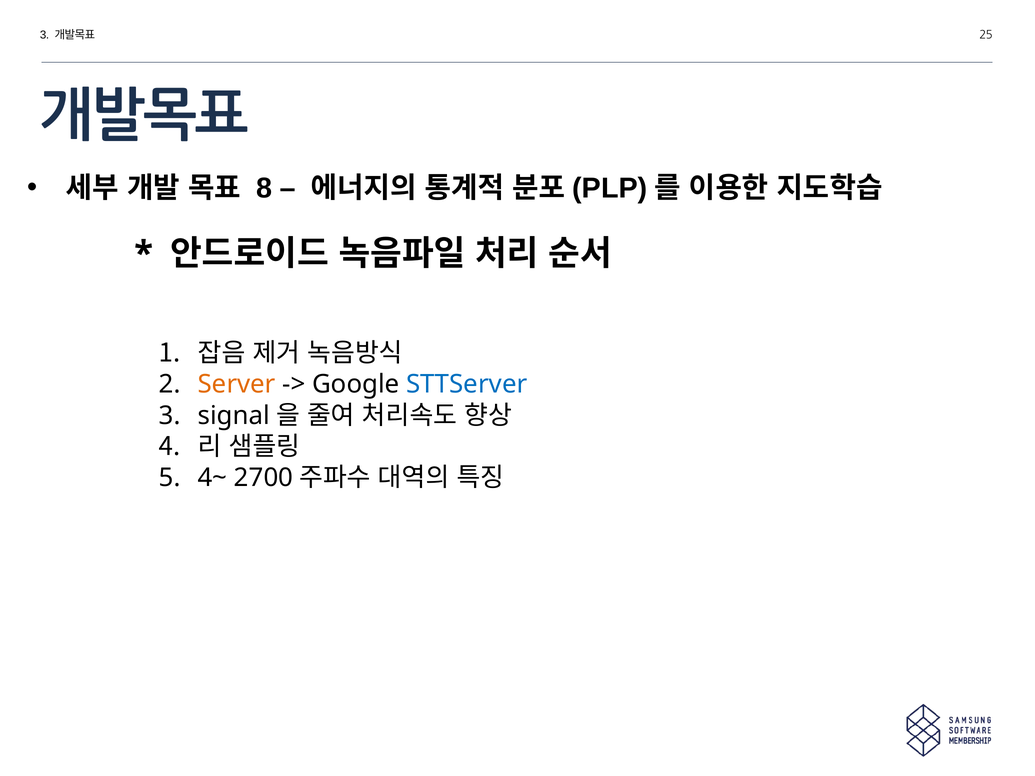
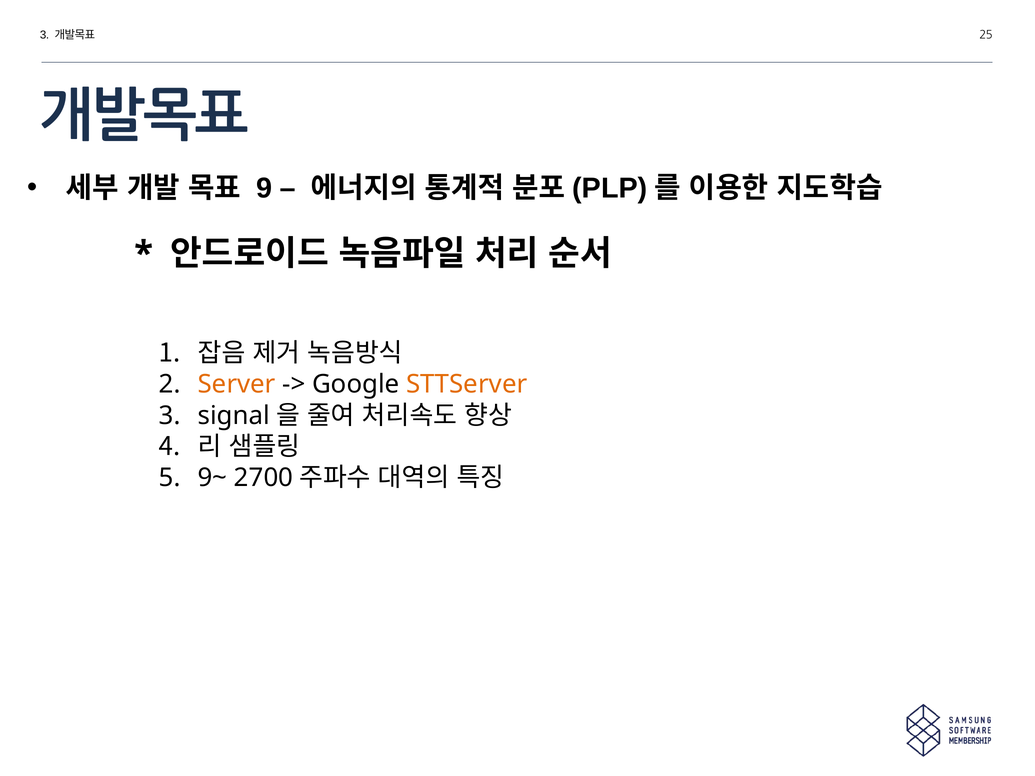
8: 8 -> 9 (264, 188)
STTServer colour: blue -> orange (467, 385)
4~: 4~ -> 9~ (213, 478)
